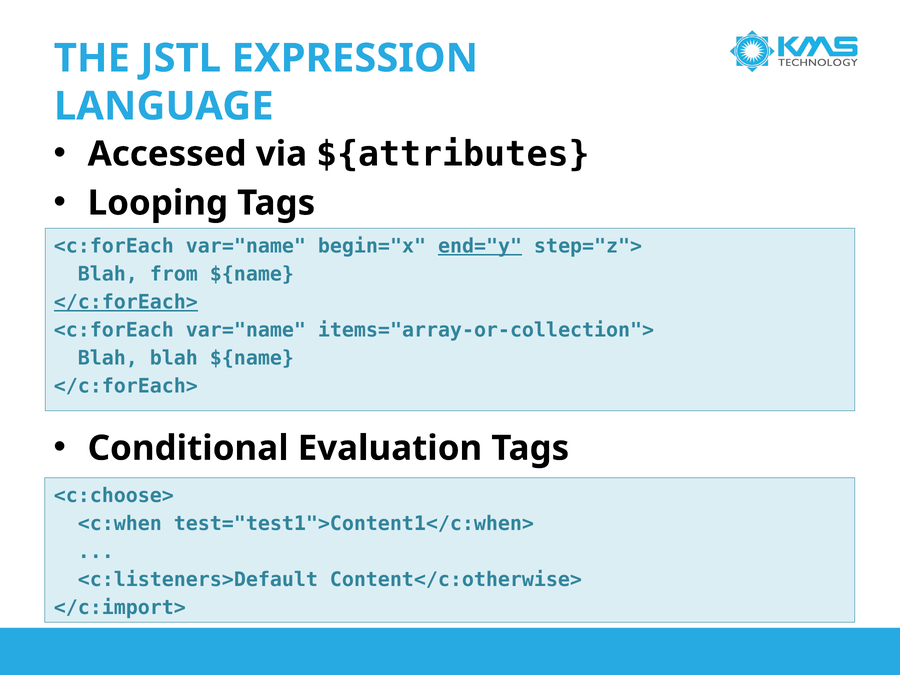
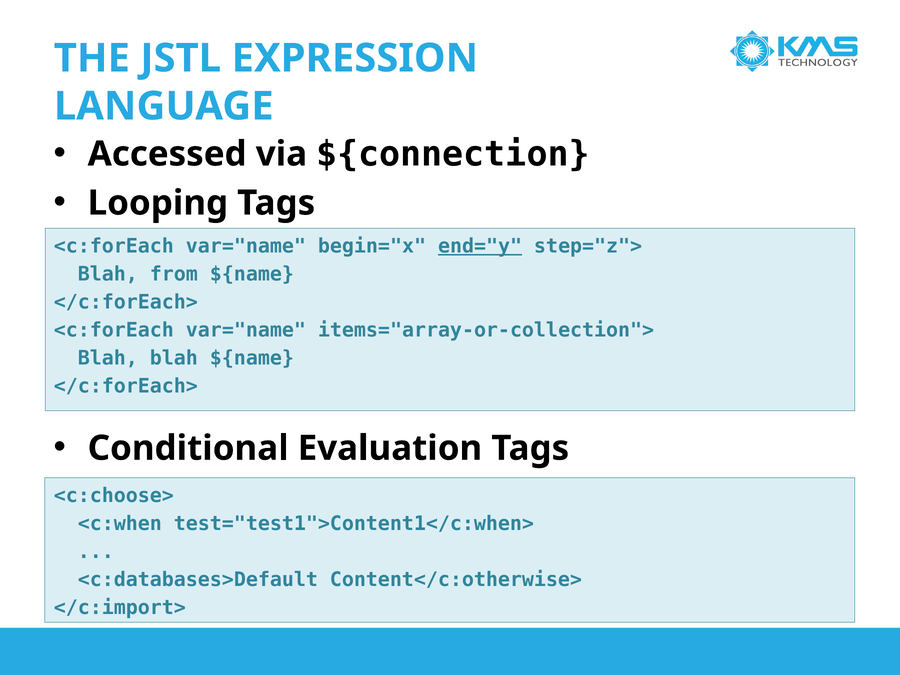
${attributes: ${attributes -> ${connection (453, 154)
</c:forEach> underline: present -> none (126, 302)
<c:listeners>Default: <c:listeners>Default -> <c:databases>Default (198, 580)
